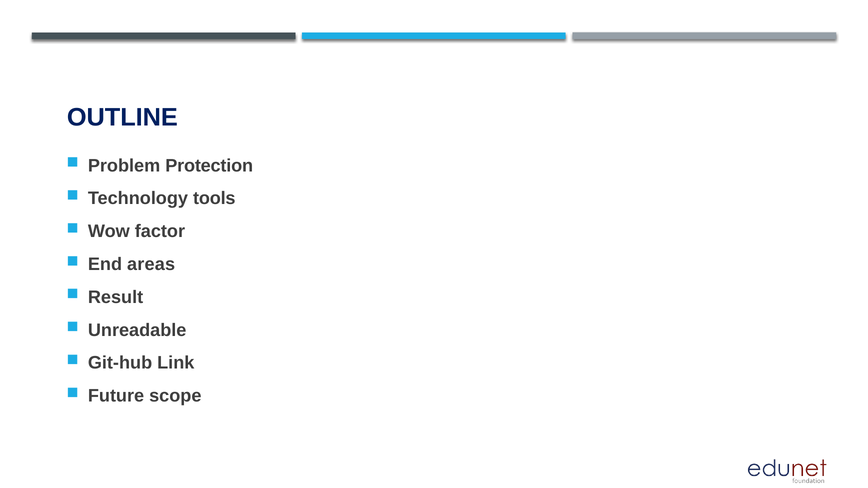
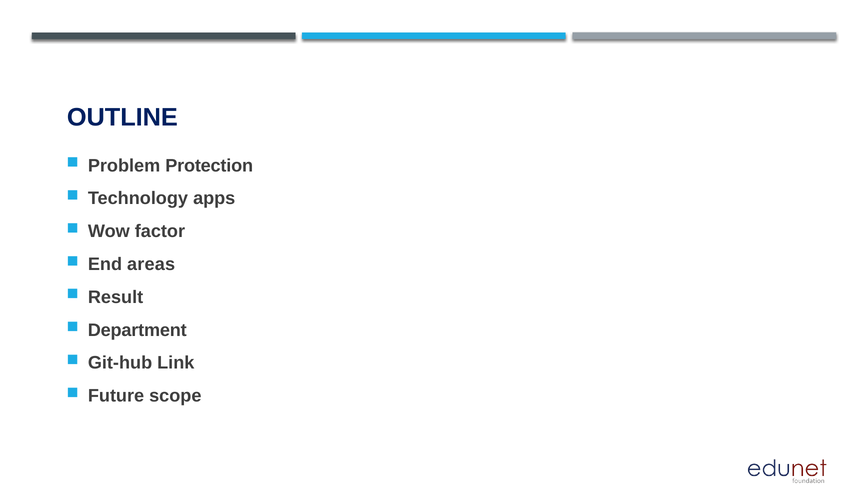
tools: tools -> apps (214, 199)
Unreadable: Unreadable -> Department (137, 330)
